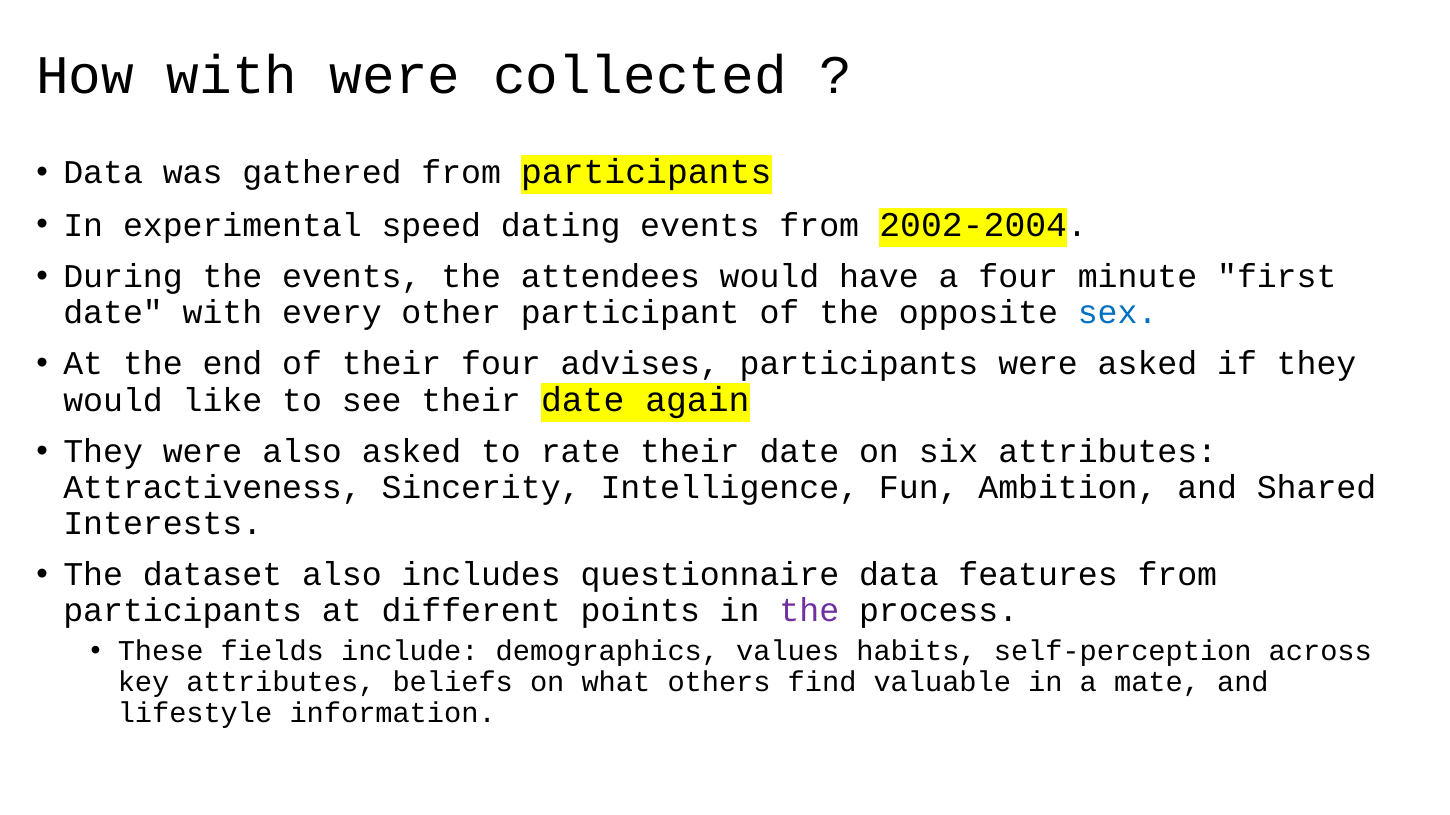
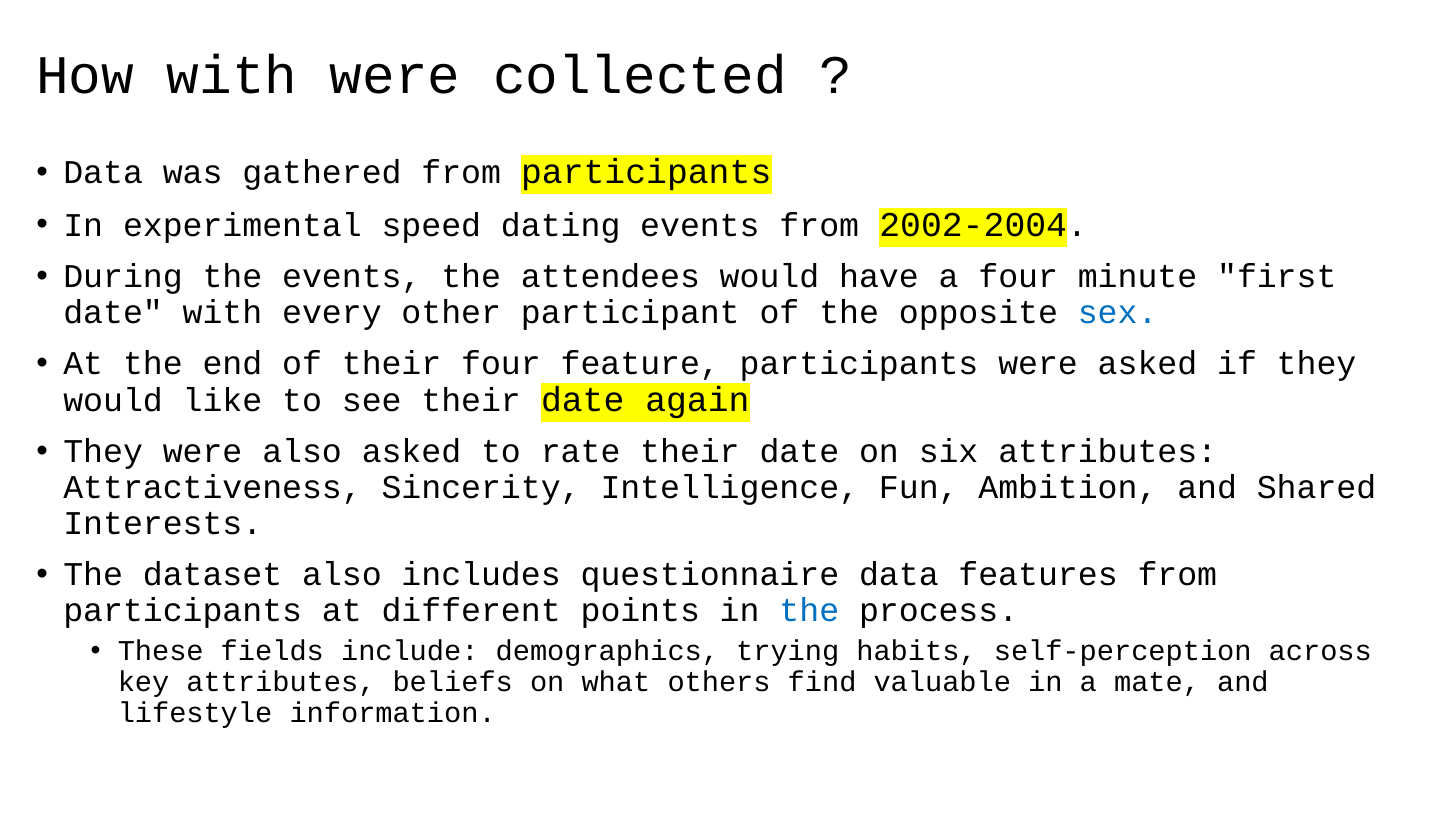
advises: advises -> feature (640, 364)
the colour: purple -> blue (809, 611)
values: values -> trying (788, 652)
